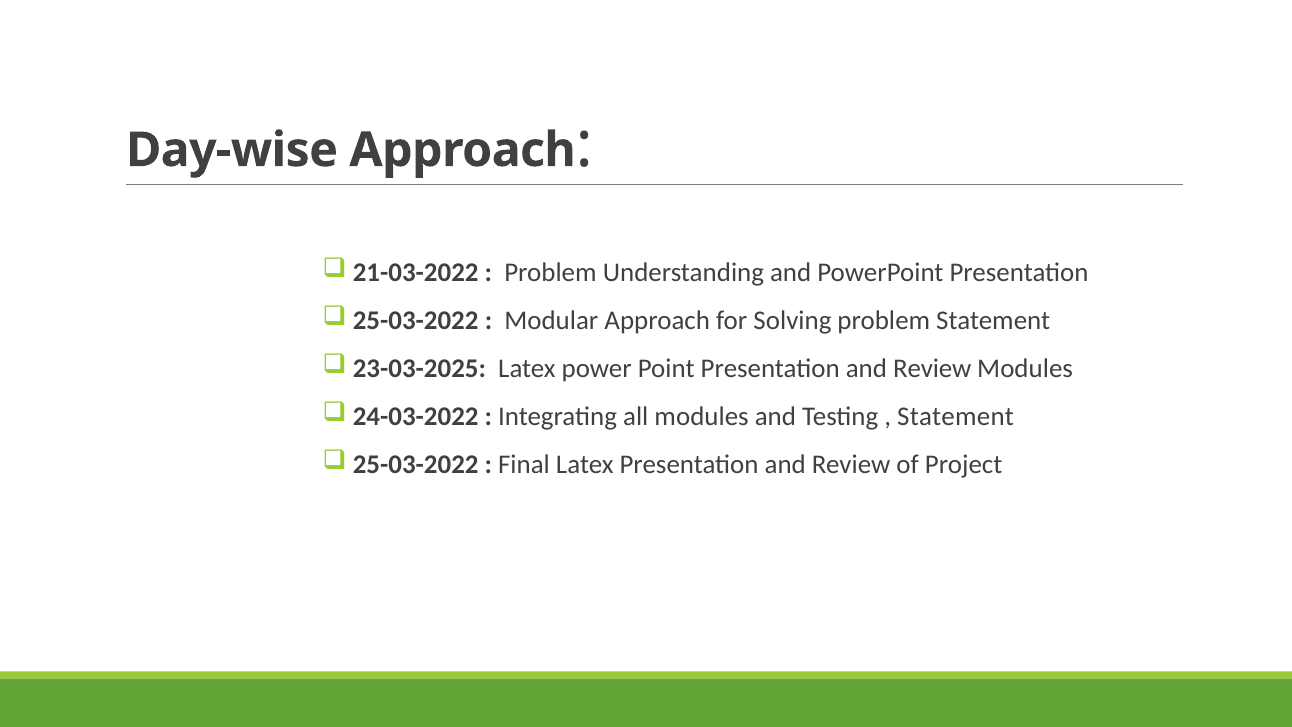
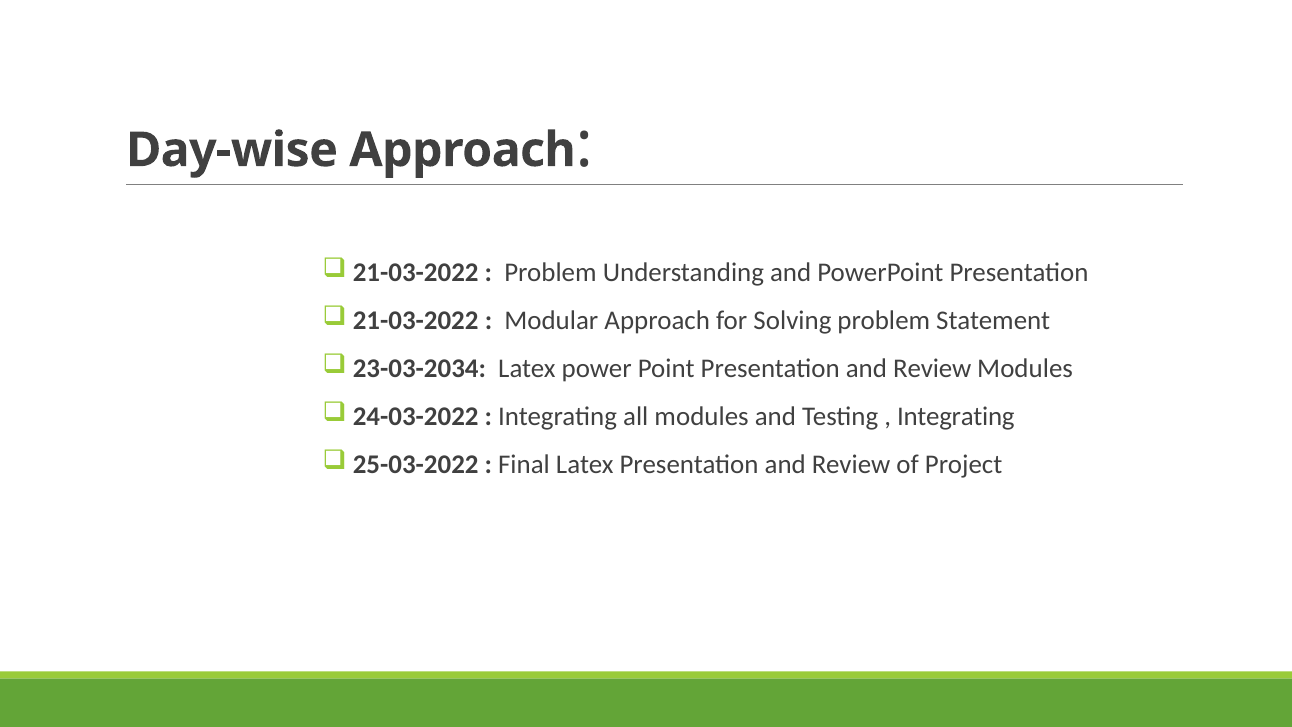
25-03-2022: 25-03-2022 -> 21-03-2022 (416, 320)
23-03-2025: 23-03-2025 -> 23-03-2034 (419, 368)
Statement: Statement -> Integrating (956, 416)
